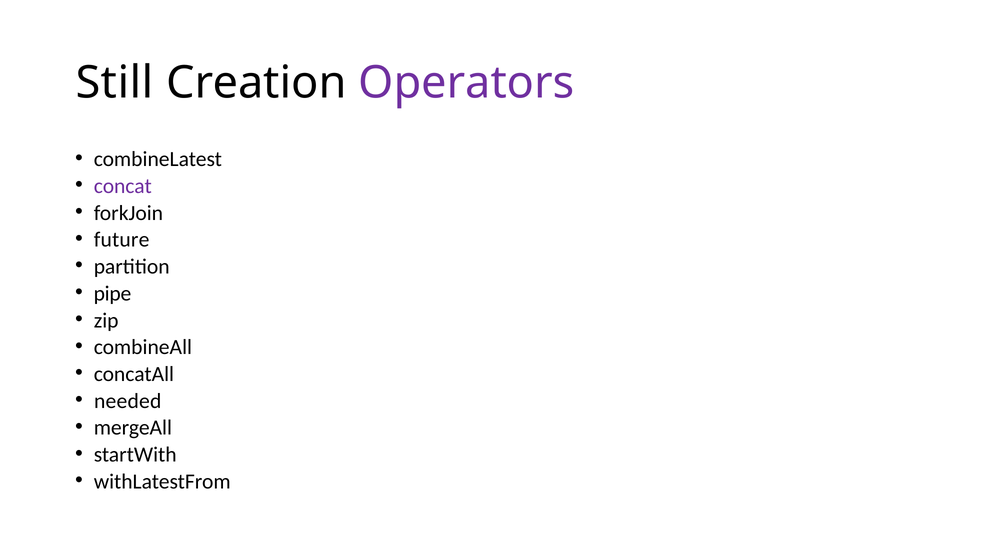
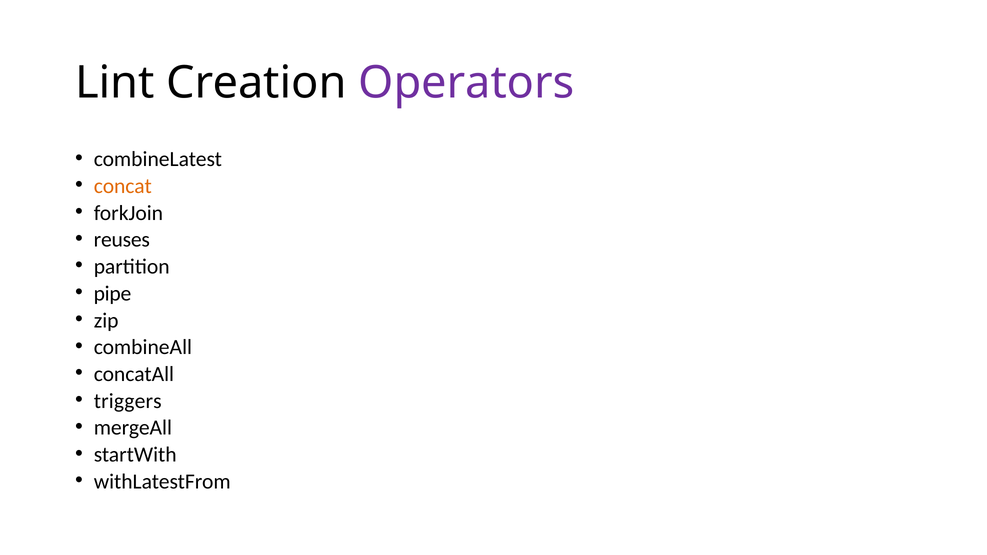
Still: Still -> Lint (115, 83)
concat colour: purple -> orange (123, 186)
future: future -> reuses (122, 240)
needed: needed -> triggers (128, 401)
